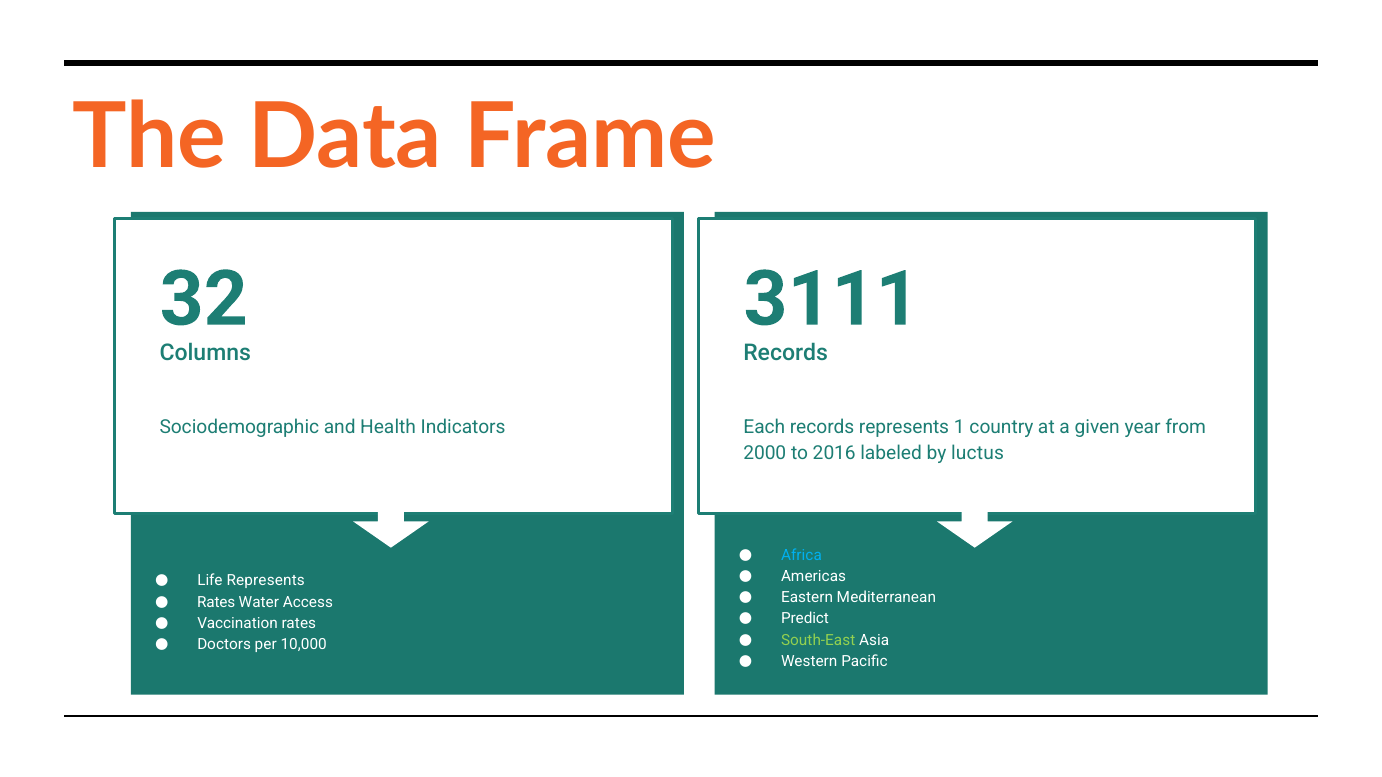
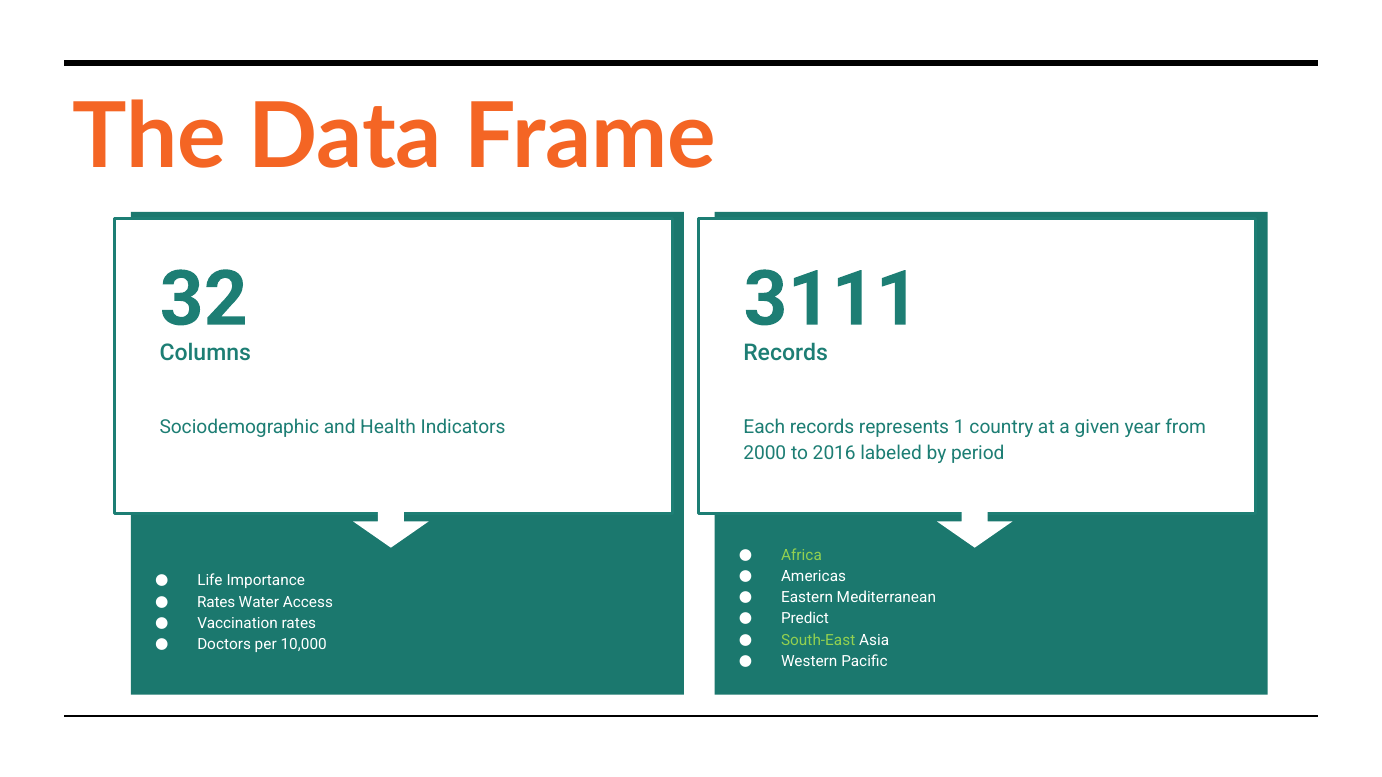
luctus: luctus -> period (978, 454)
Africa colour: light blue -> light green (801, 556)
Life Represents: Represents -> Importance (266, 581)
